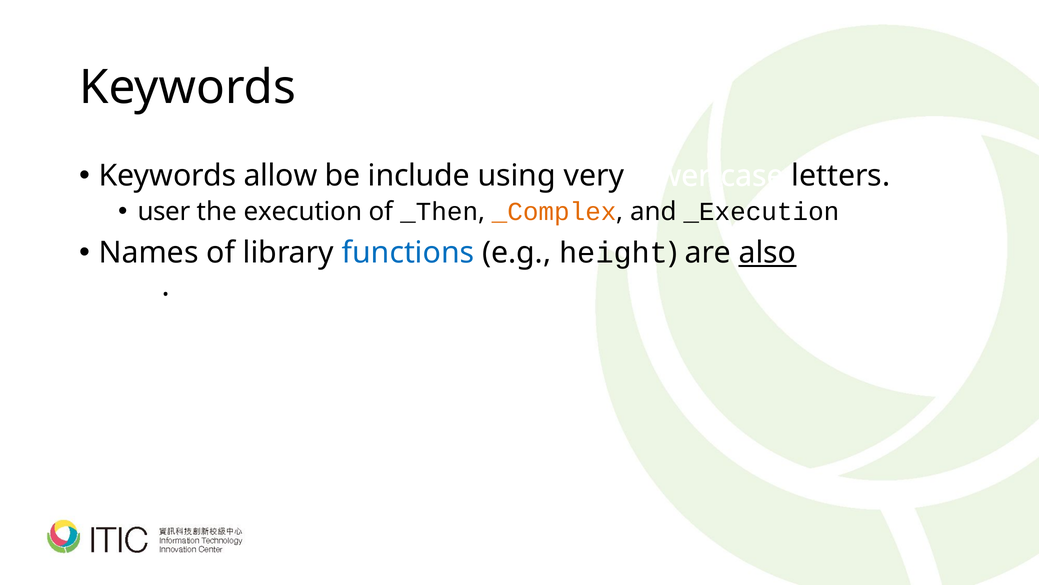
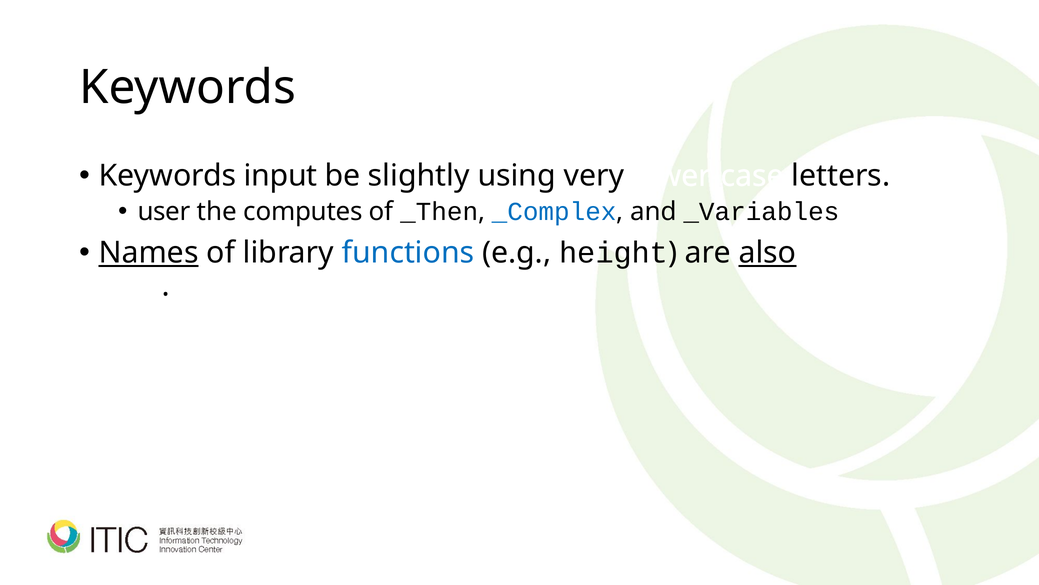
allow: allow -> input (281, 176)
include: include -> slightly (419, 176)
execution: execution -> computes (303, 211)
_Complex colour: orange -> blue (554, 211)
_Execution: _Execution -> _Variables (761, 211)
Names underline: none -> present (149, 253)
